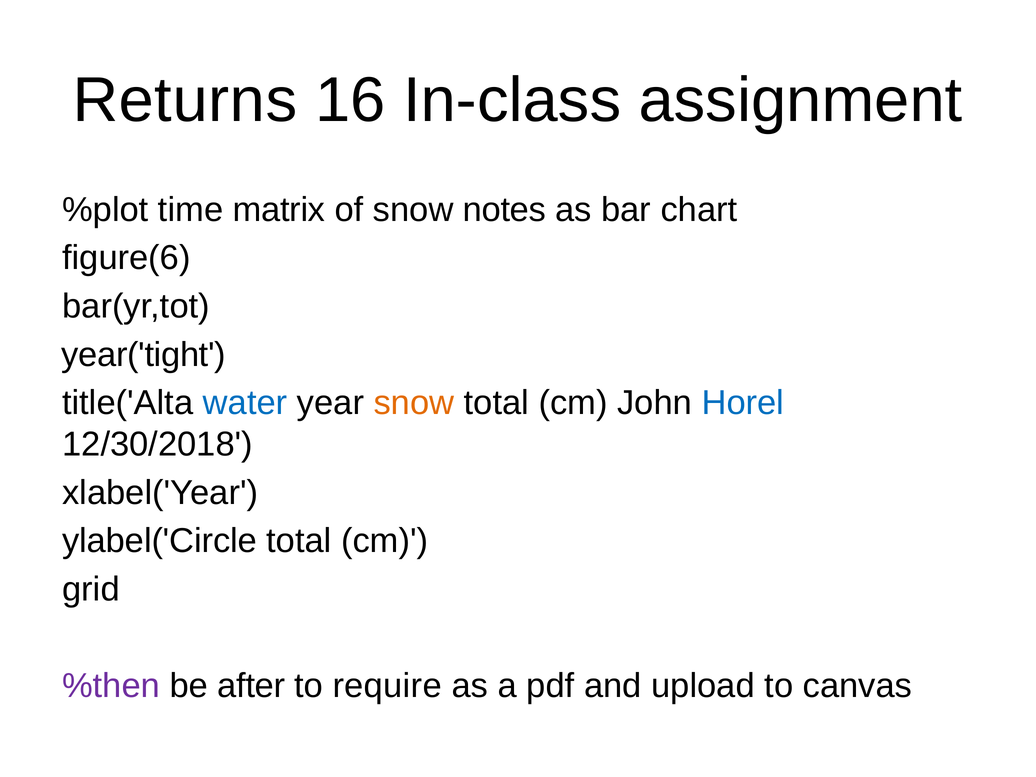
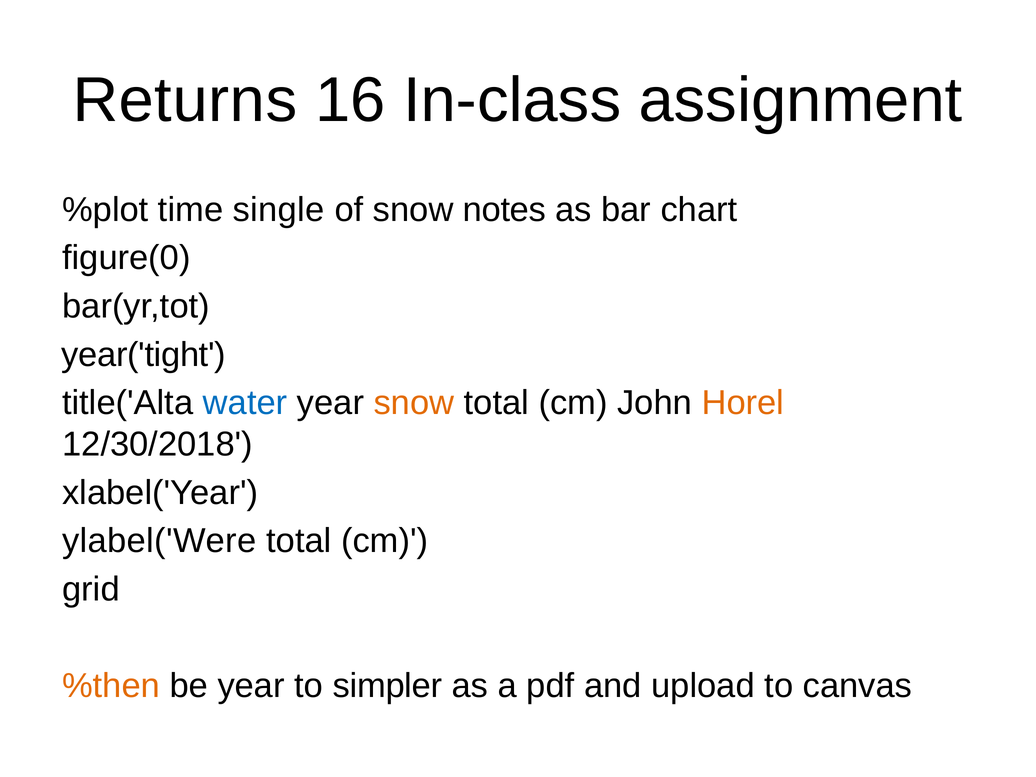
matrix: matrix -> single (279, 210)
figure(6: figure(6 -> figure(0 (126, 258)
Horel colour: blue -> orange (743, 403)
ylabel('Circle: ylabel('Circle -> ylabel('Were (159, 541)
%then colour: purple -> orange (111, 686)
be after: after -> year (251, 686)
require: require -> simpler (387, 686)
